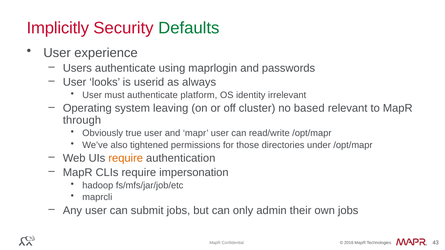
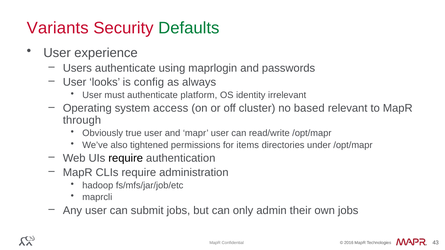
Implicitly: Implicitly -> Variants (58, 28)
userid: userid -> config (149, 82)
leaving: leaving -> access (171, 108)
those: those -> items (248, 145)
require colour: orange -> black (126, 158)
impersonation: impersonation -> administration (194, 173)
